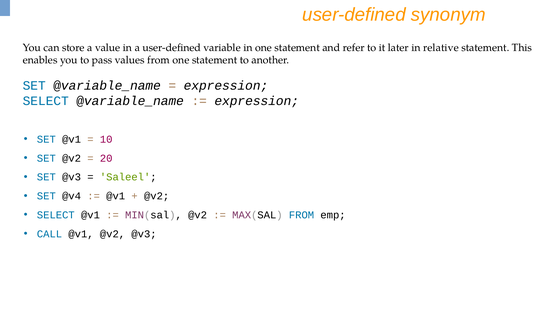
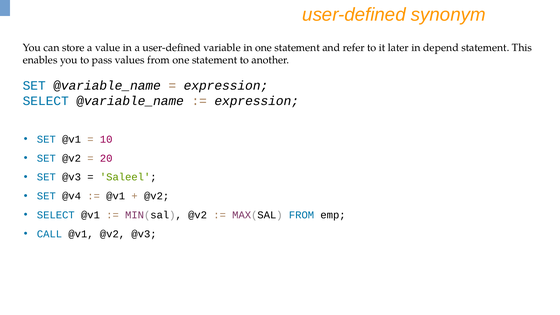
relative: relative -> depend (441, 48)
